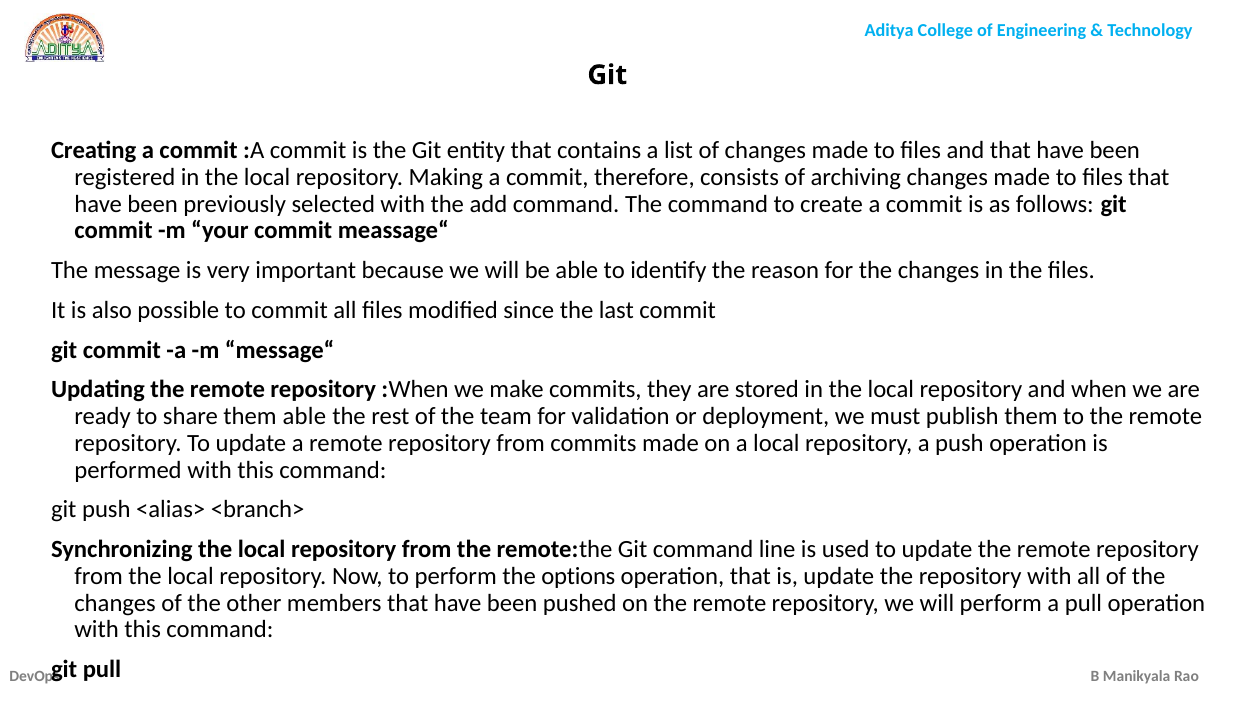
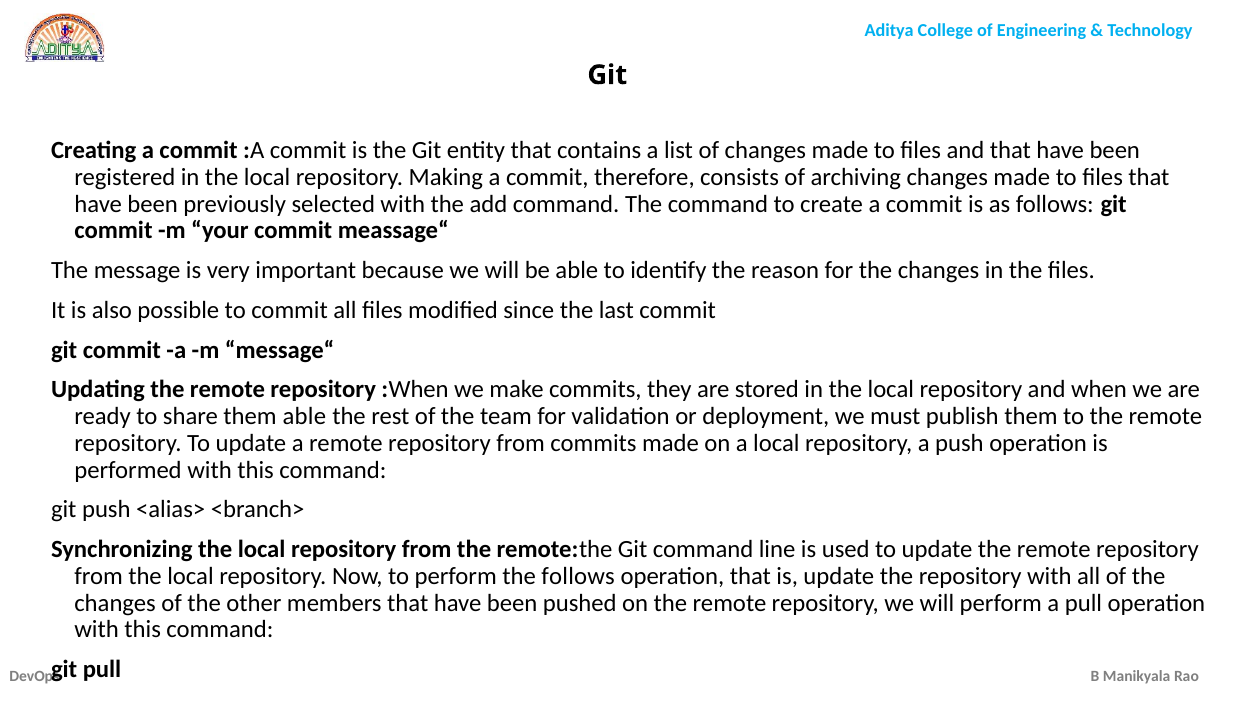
the options: options -> follows (578, 576)
